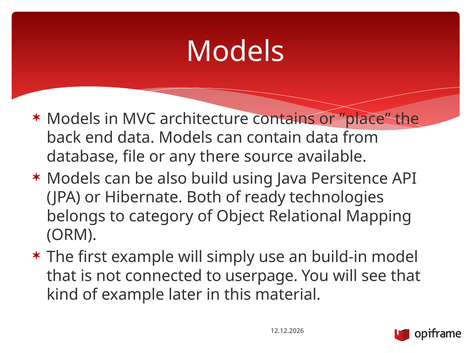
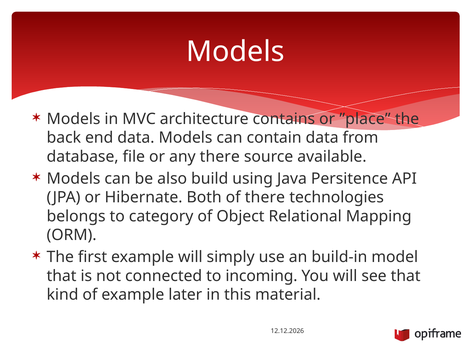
of ready: ready -> there (265, 198)
userpage: userpage -> incoming (261, 276)
